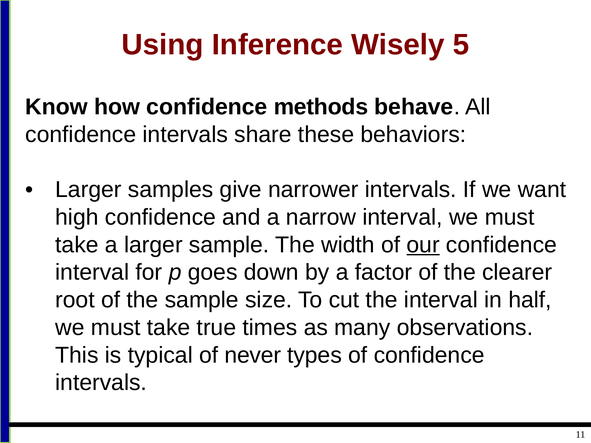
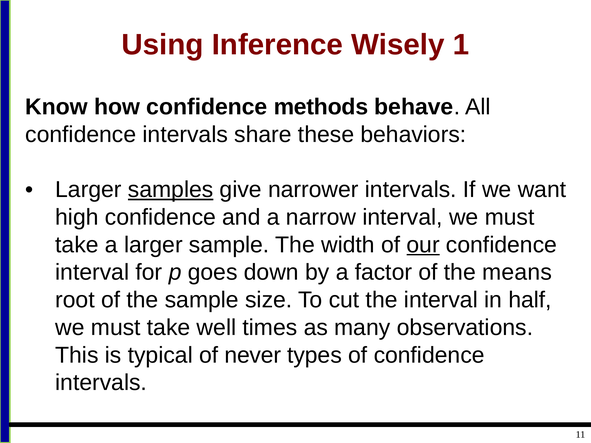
5: 5 -> 1 (461, 45)
samples underline: none -> present (171, 190)
clearer: clearer -> means (517, 273)
true: true -> well (216, 328)
